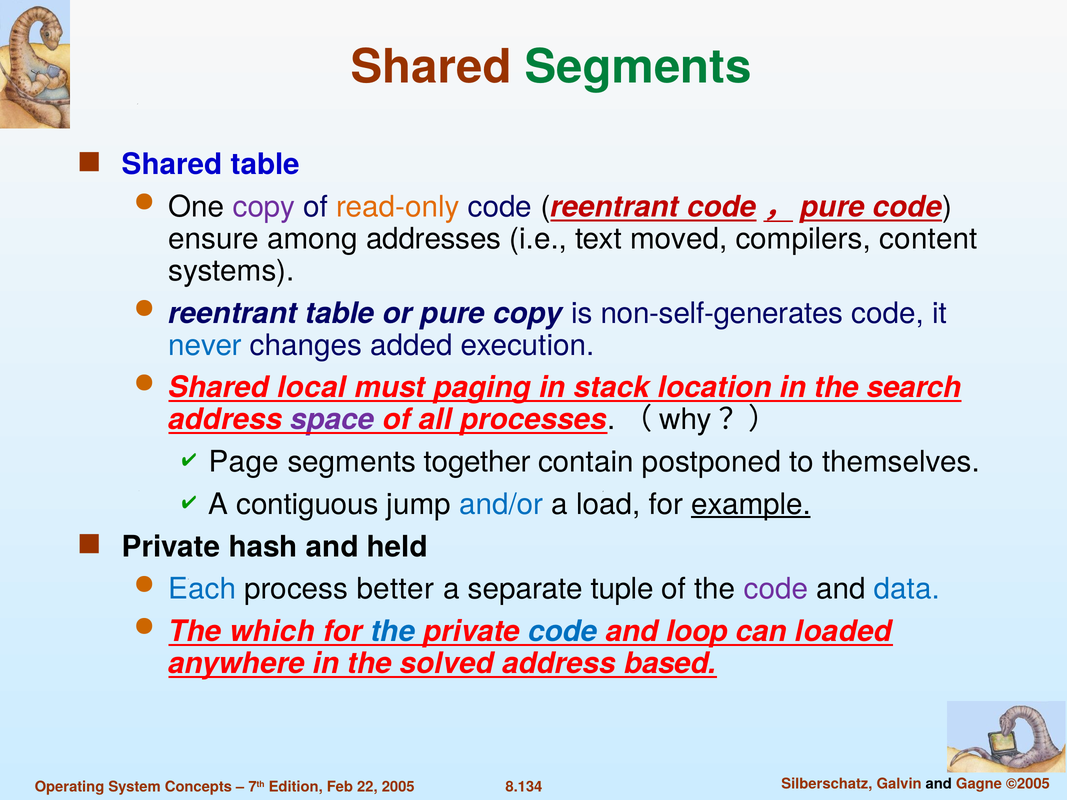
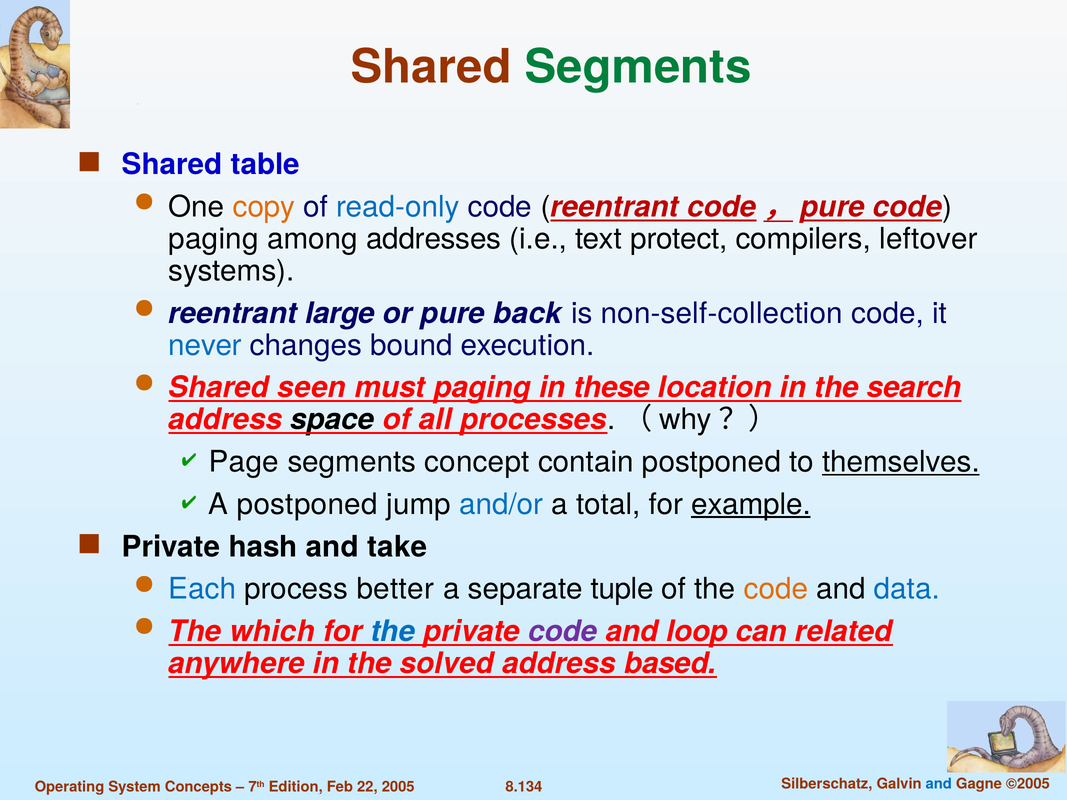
copy colour: purple -> orange (264, 207)
read-only colour: orange -> blue (398, 207)
ensure: ensure -> paging (214, 239)
moved: moved -> protect (679, 239)
content: content -> leftover (929, 239)
reentrant table: table -> large (340, 313)
pure copy: copy -> back (528, 313)
non-self-generates: non-self-generates -> non-self-collection (722, 313)
added: added -> bound (411, 345)
local: local -> seen (312, 388)
stack: stack -> these (612, 388)
space colour: purple -> black (332, 420)
together: together -> concept (477, 462)
themselves underline: none -> present (901, 462)
A contiguous: contiguous -> postponed (307, 505)
load: load -> total (608, 505)
held: held -> take (397, 547)
code colour: purple -> orange (776, 589)
code colour: blue -> purple (563, 632)
loaded: loaded -> related (844, 632)
and colour: black -> blue (939, 784)
